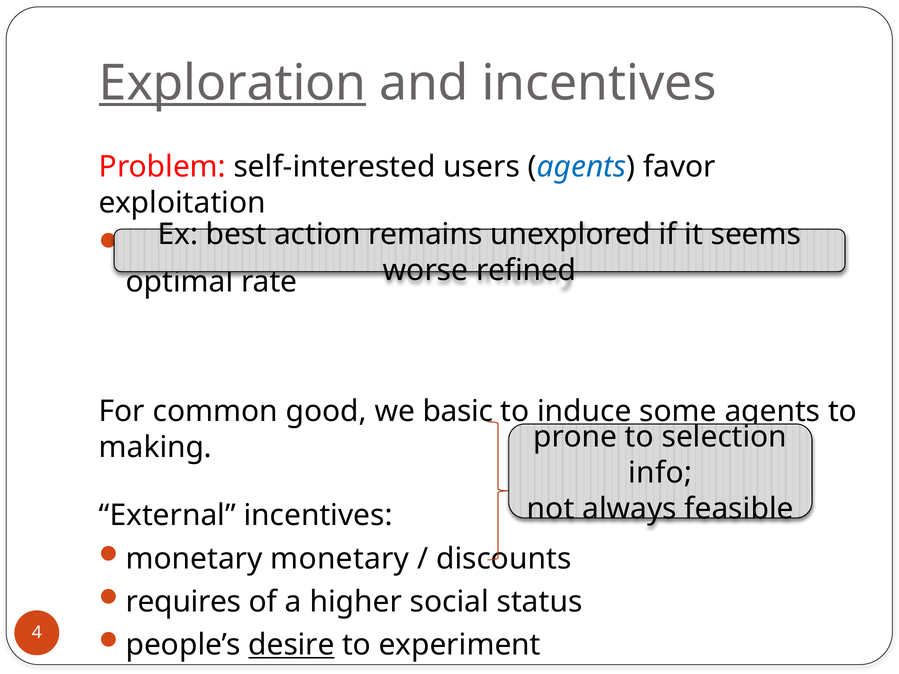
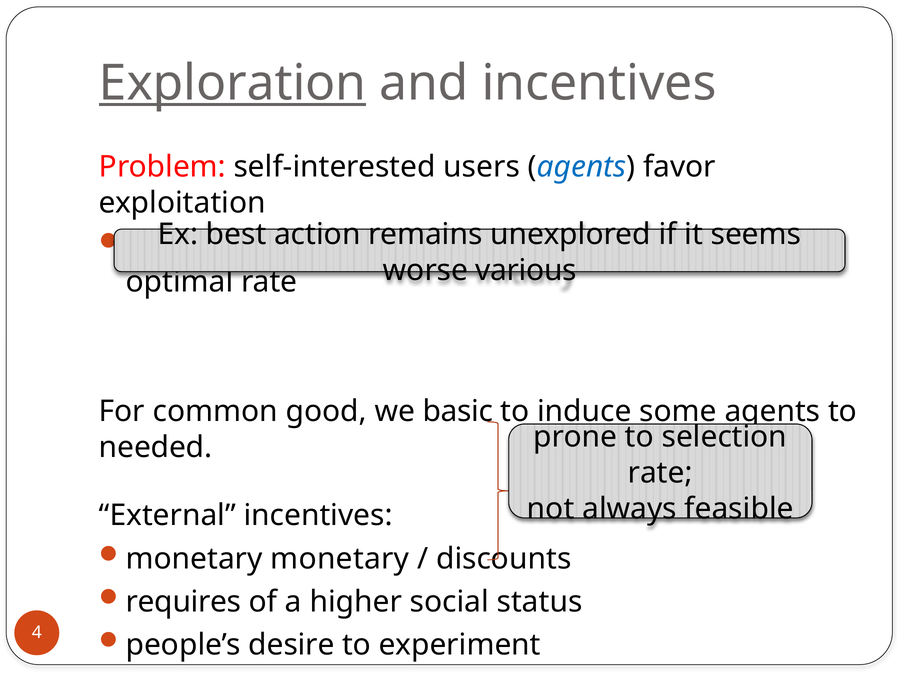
refined: refined -> various (526, 271)
making: making -> needed (155, 447)
info: info -> rate (660, 473)
desire underline: present -> none (291, 645)
